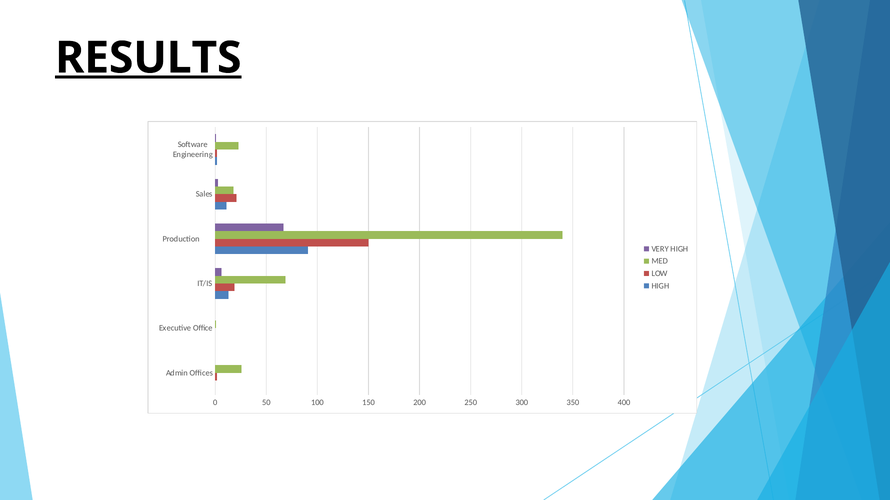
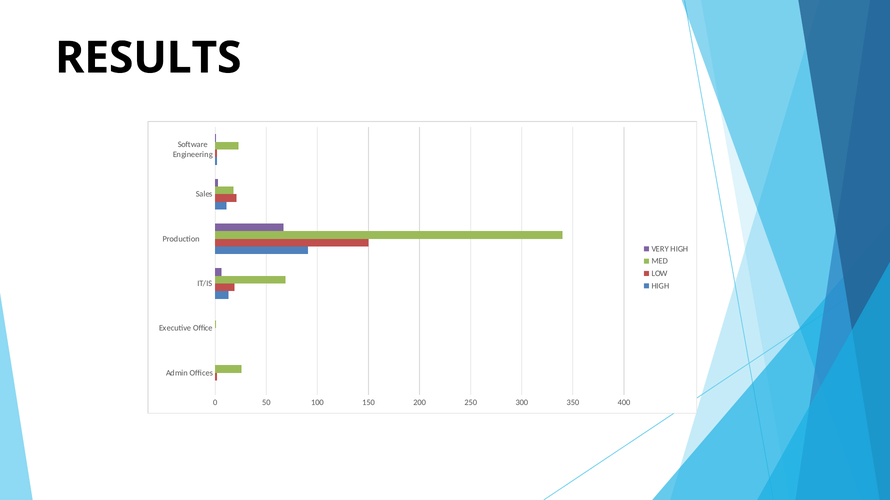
RESULTS underline: present -> none (148, 58)
